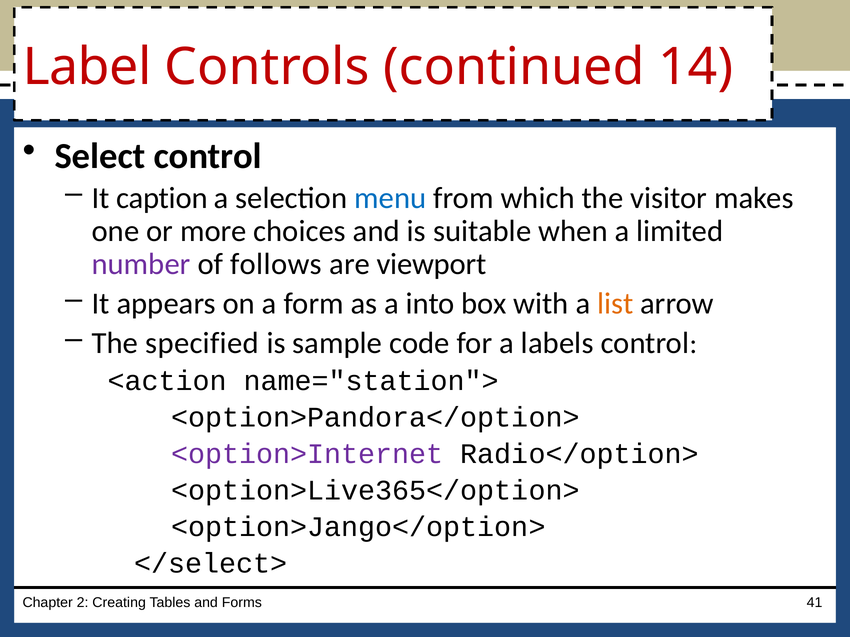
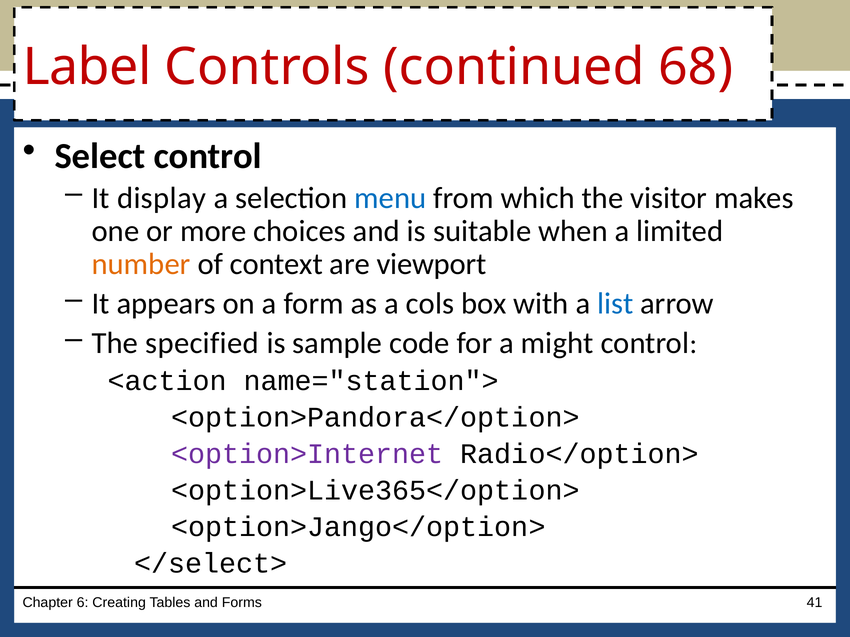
14: 14 -> 68 (696, 67)
caption: caption -> display (162, 198)
number colour: purple -> orange (141, 264)
follows: follows -> context (276, 264)
into: into -> cols (430, 304)
list colour: orange -> blue (615, 304)
labels: labels -> might (557, 343)
2: 2 -> 6 (83, 603)
